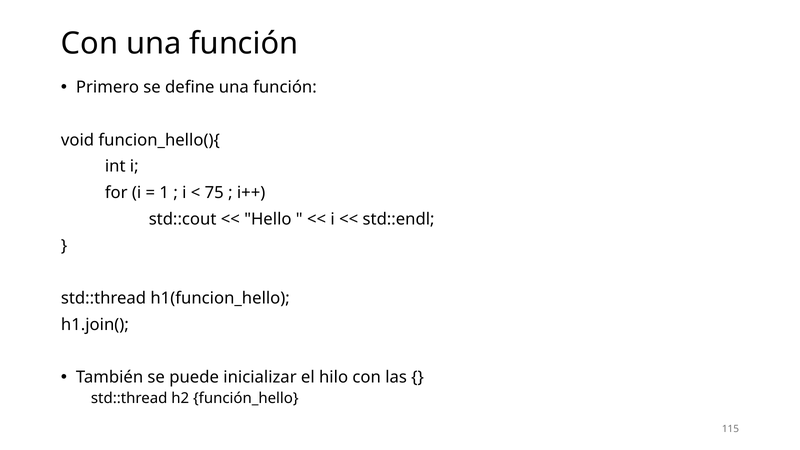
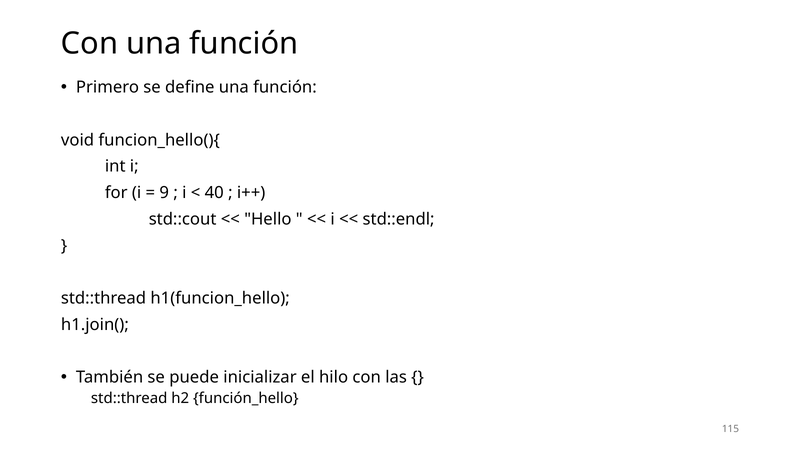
1: 1 -> 9 (164, 193)
75: 75 -> 40 (214, 193)
